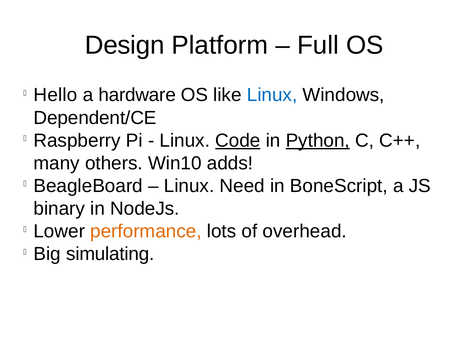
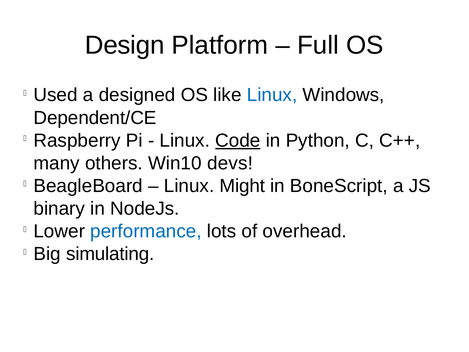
Hello: Hello -> Used (56, 95)
hardware: hardware -> designed (137, 95)
Python underline: present -> none (318, 140)
adds: adds -> devs (230, 163)
Need: Need -> Might (242, 186)
performance colour: orange -> blue (146, 231)
